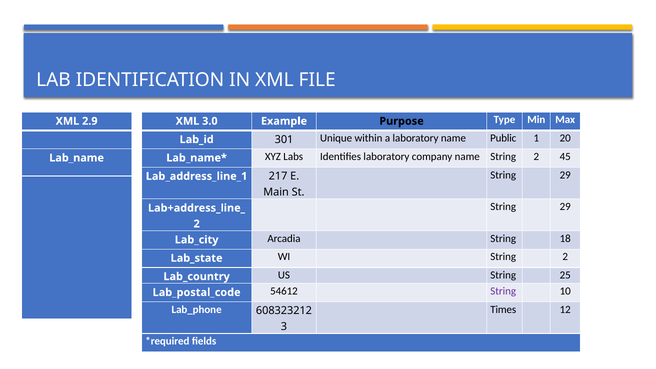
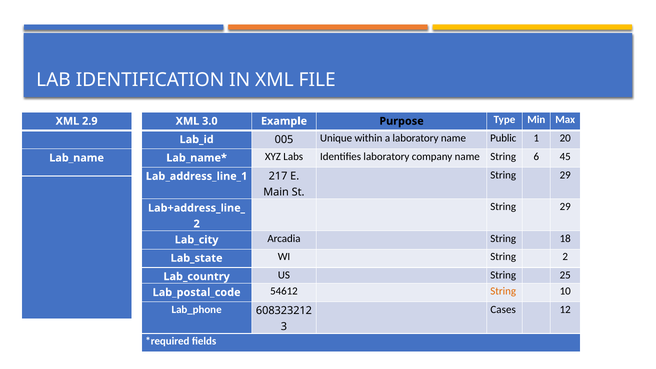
301: 301 -> 005 (284, 139)
name String 2: 2 -> 6 (536, 157)
String colour: purple -> orange (503, 291)
Times: Times -> Cases (503, 309)
